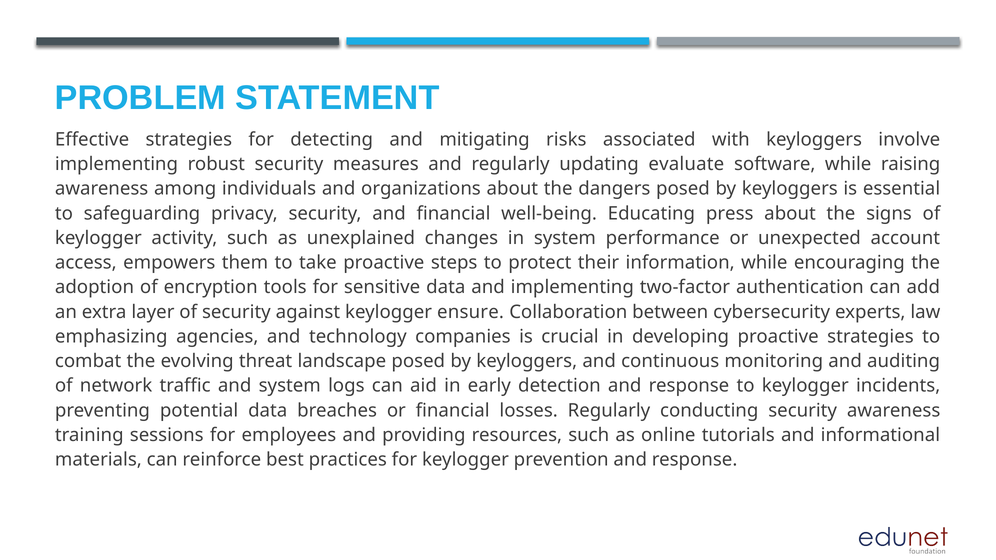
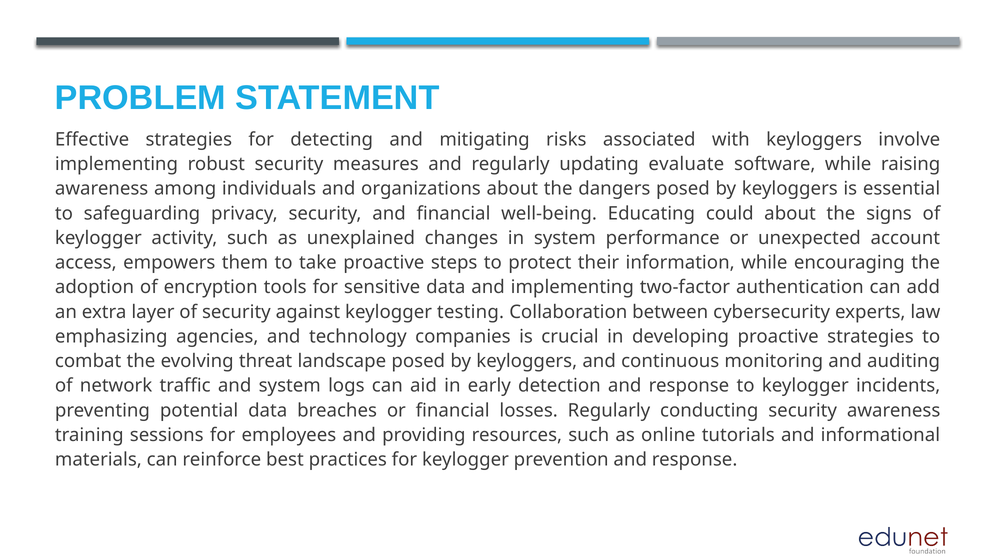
press: press -> could (730, 213)
ensure: ensure -> testing (471, 312)
